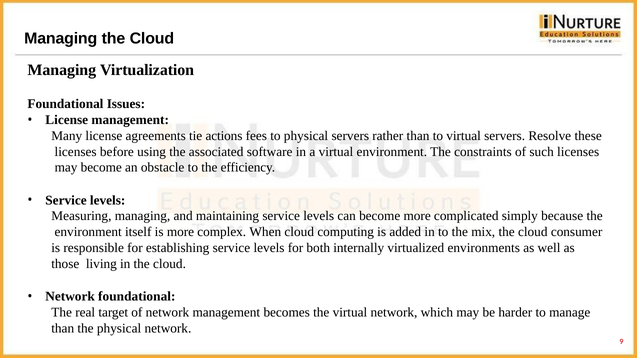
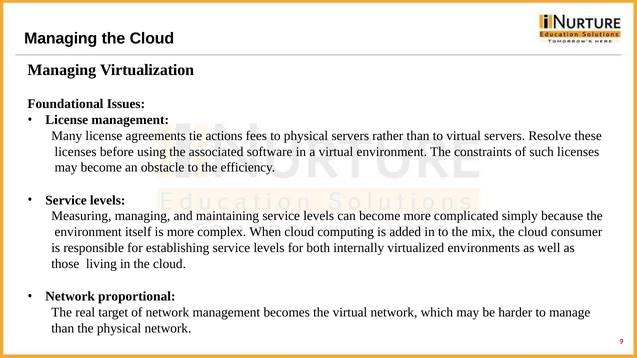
Network foundational: foundational -> proportional (137, 297)
